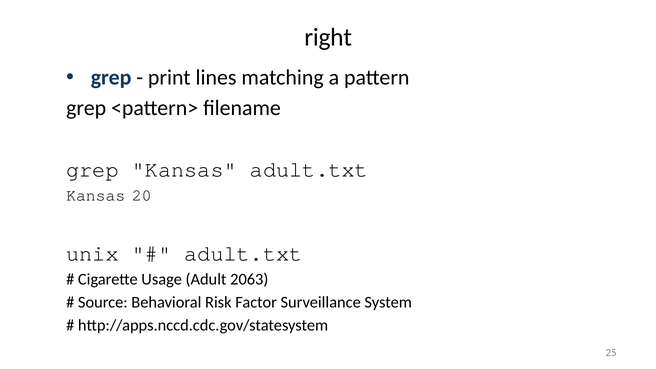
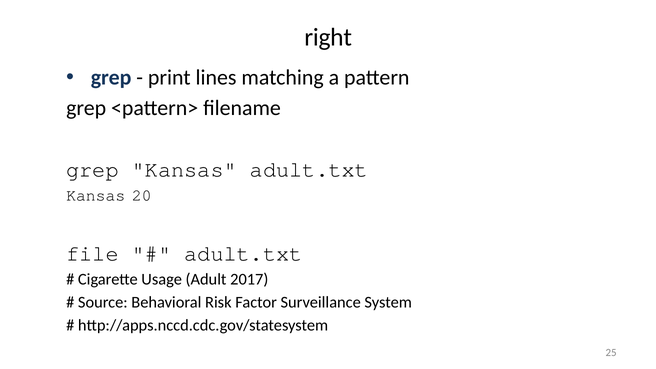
unix: unix -> file (92, 254)
2063: 2063 -> 2017 (249, 279)
